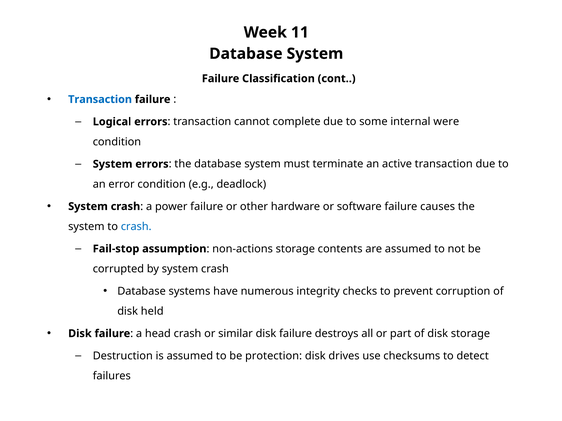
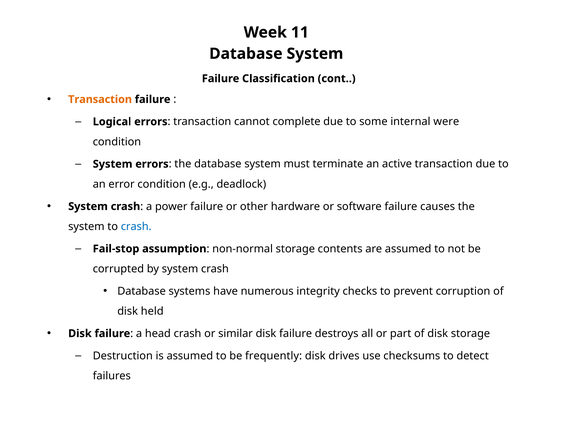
Transaction colour: blue -> orange (100, 99)
non-actions: non-actions -> non-normal (243, 249)
protection: protection -> frequently (274, 356)
